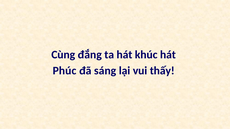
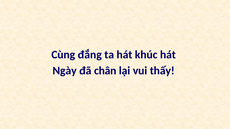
Phúc: Phúc -> Ngày (65, 71)
sáng: sáng -> chân (105, 71)
